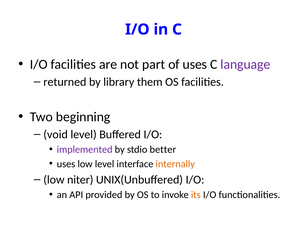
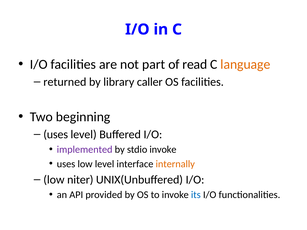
of uses: uses -> read (195, 64)
language colour: purple -> orange (245, 64)
them: them -> caller (150, 82)
void: void -> uses (56, 135)
stdio better: better -> invoke (163, 150)
its colour: orange -> blue (196, 195)
